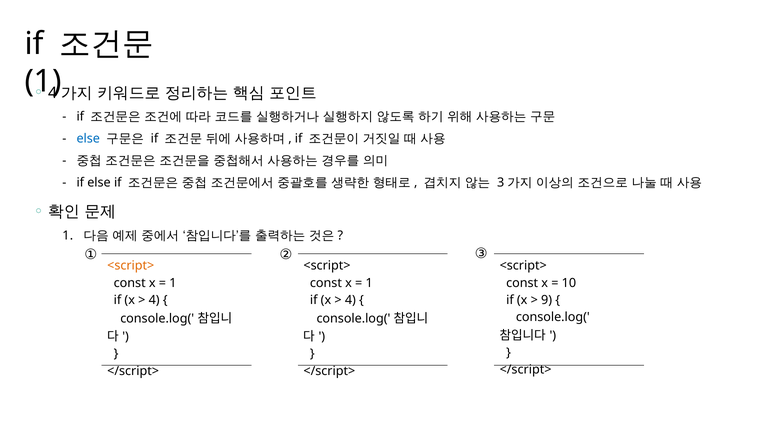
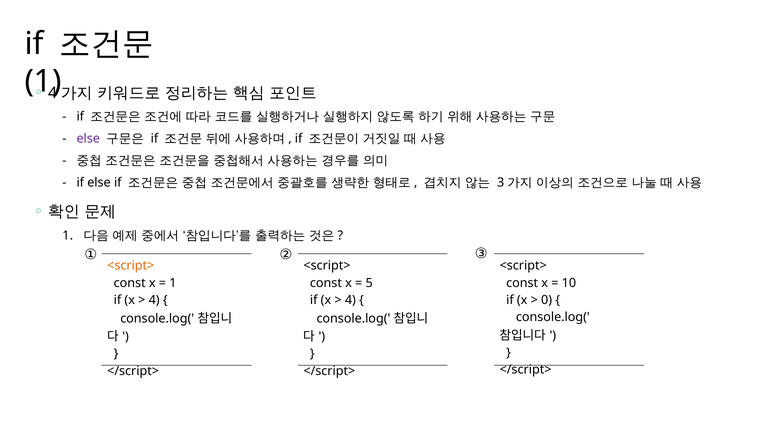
else colour: blue -> purple (88, 139)
1: 1 -> 5 (369, 283)
9: 9 -> 0 (547, 300)
